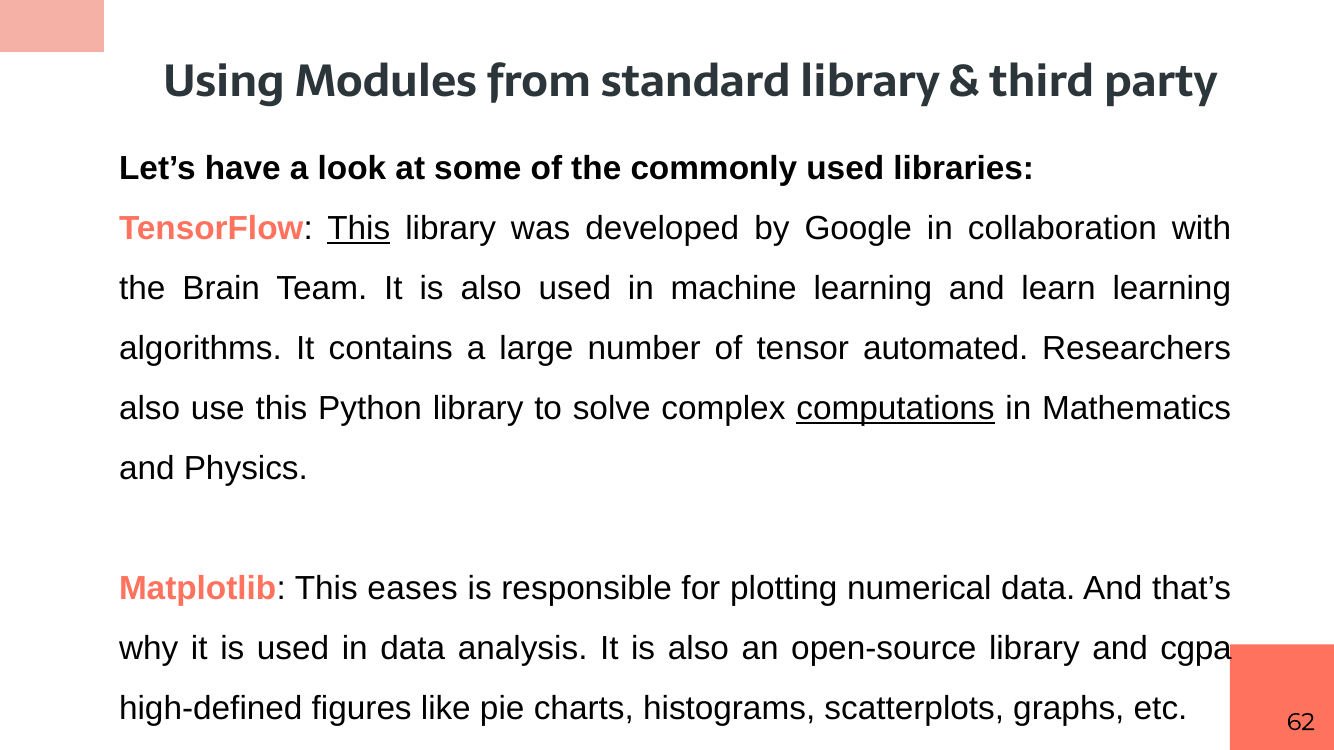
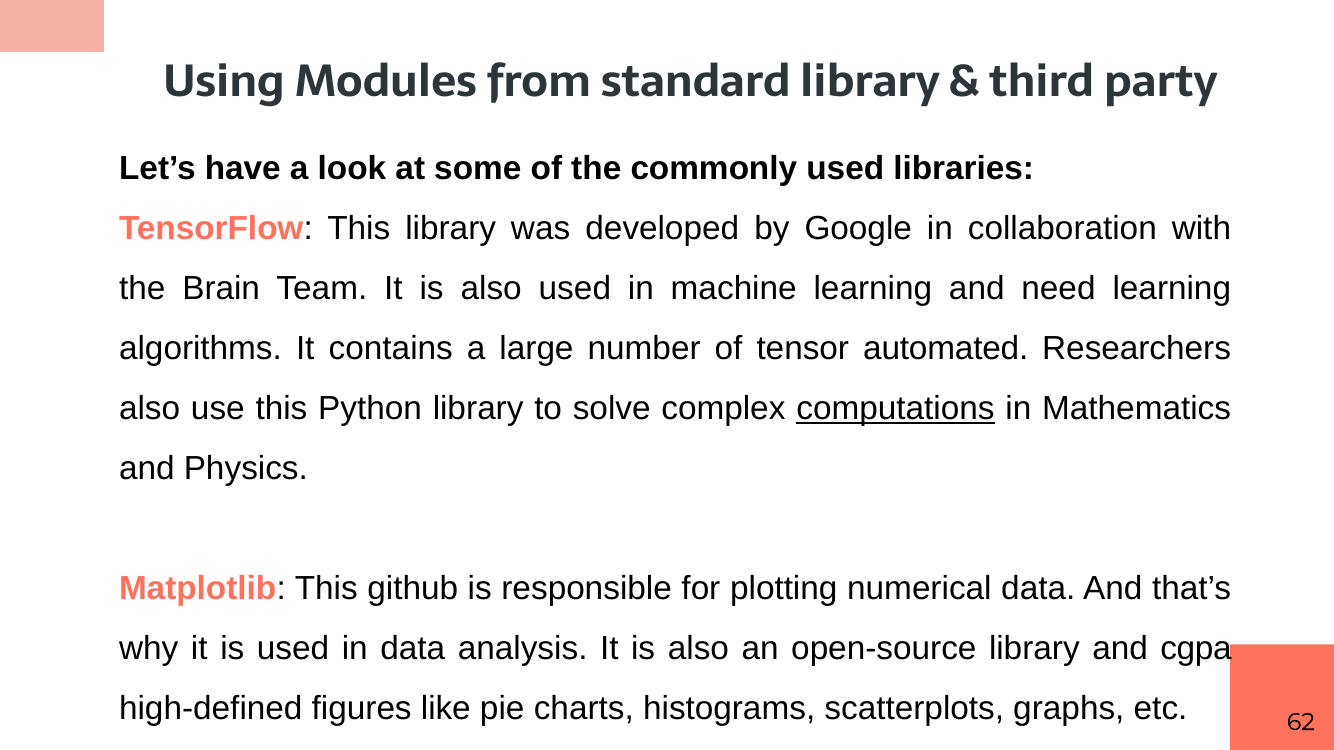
This underline: present -> none (359, 229)
learn: learn -> need (1058, 289)
eases: eases -> github (413, 589)
